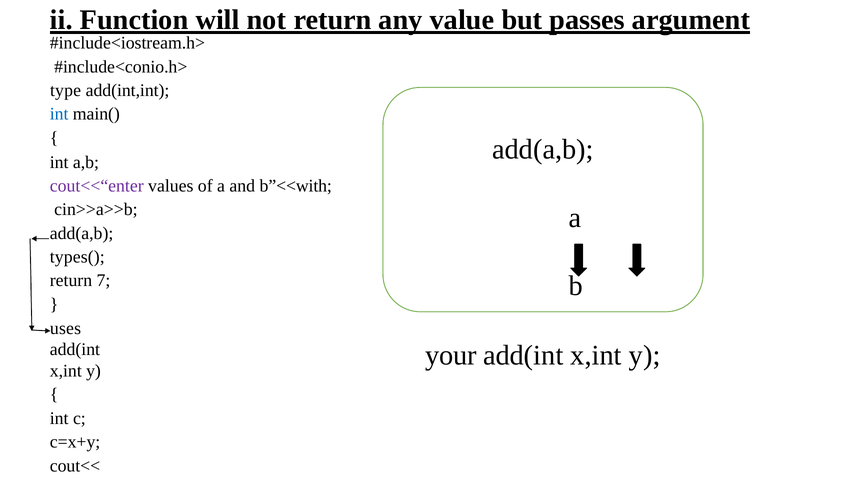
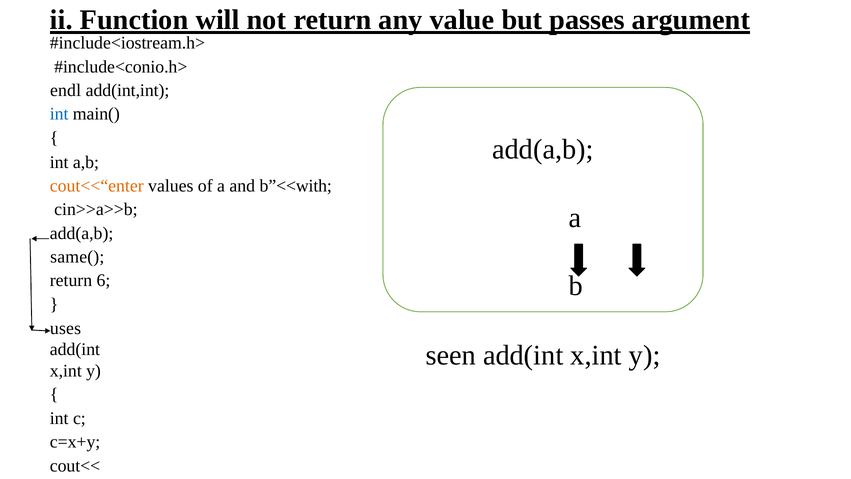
type: type -> endl (66, 90)
cout<<“enter colour: purple -> orange (97, 186)
types(: types( -> same( (77, 257)
7: 7 -> 6 (103, 280)
your: your -> seen (451, 355)
